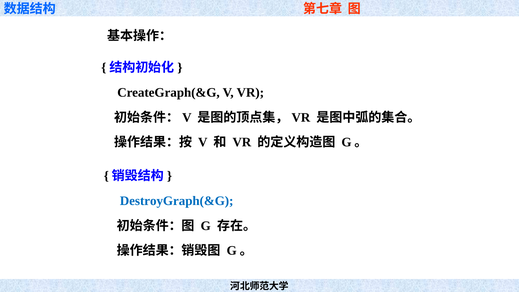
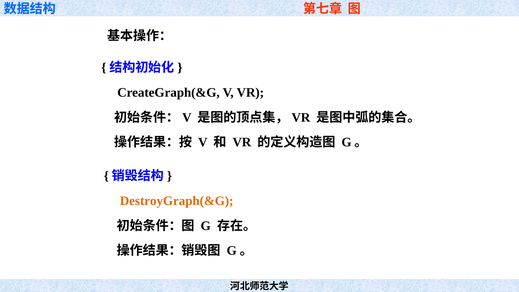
DestroyGraph(&G colour: blue -> orange (177, 201)
